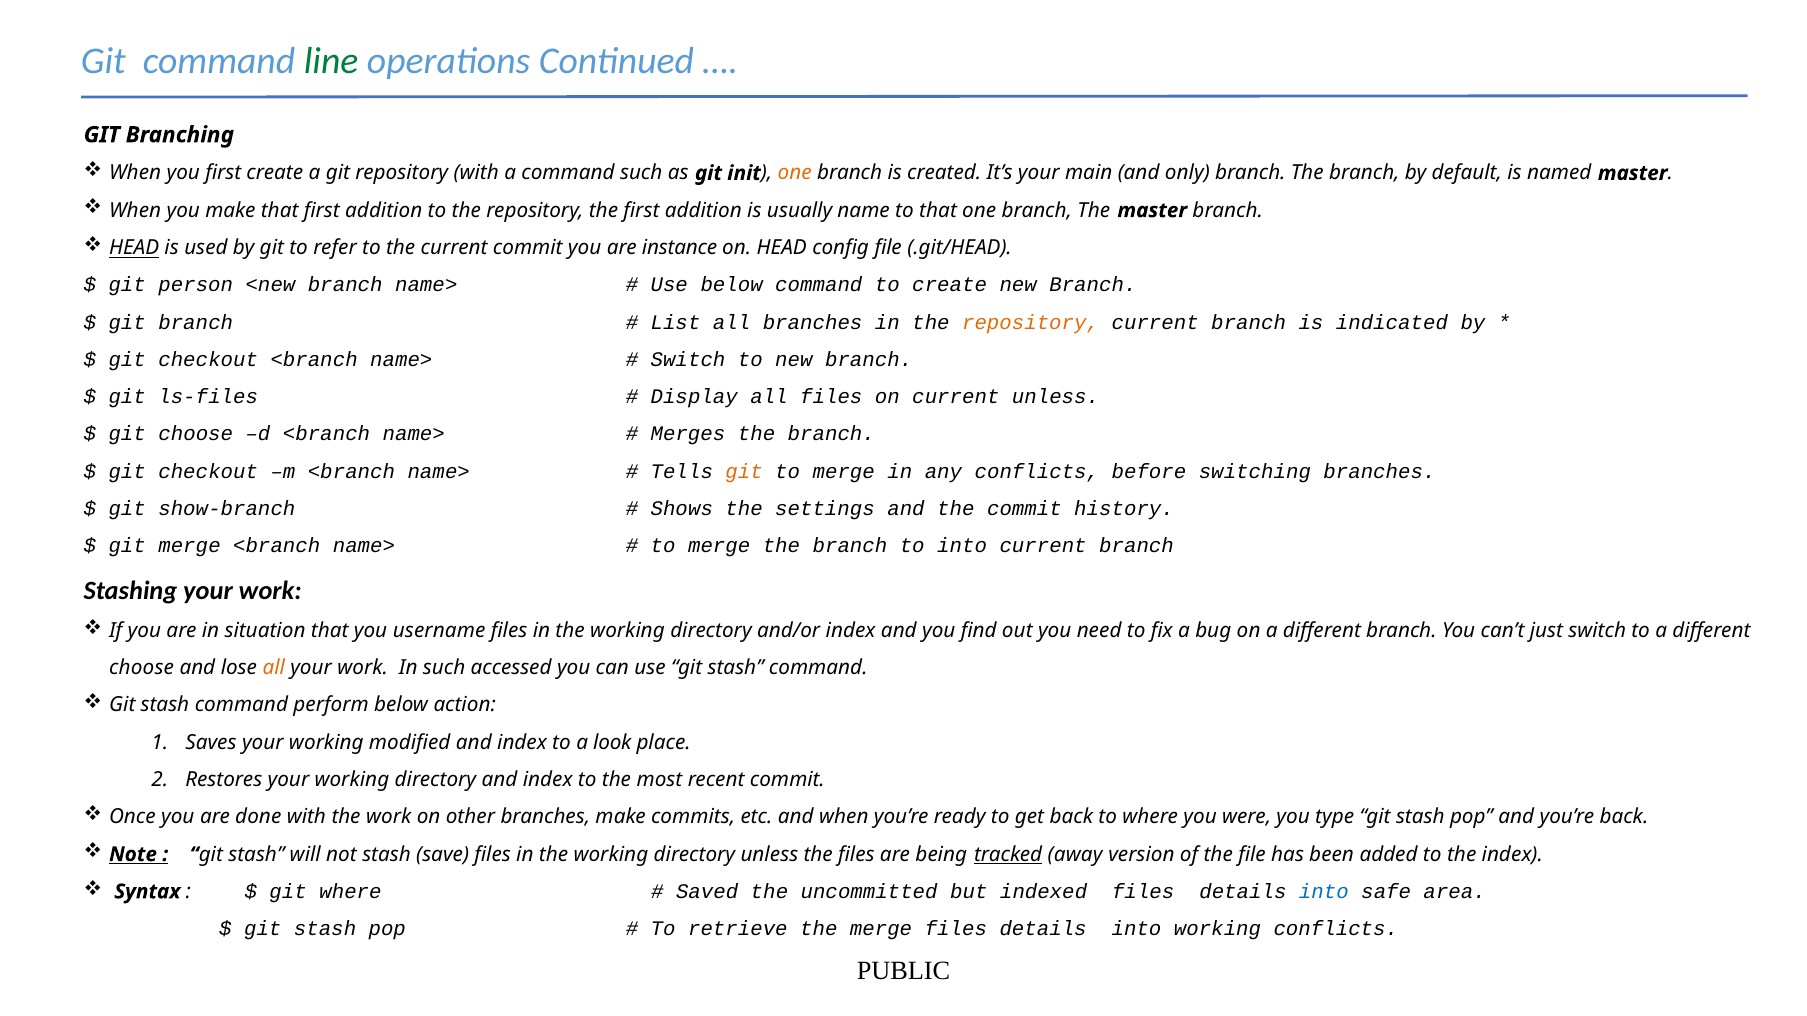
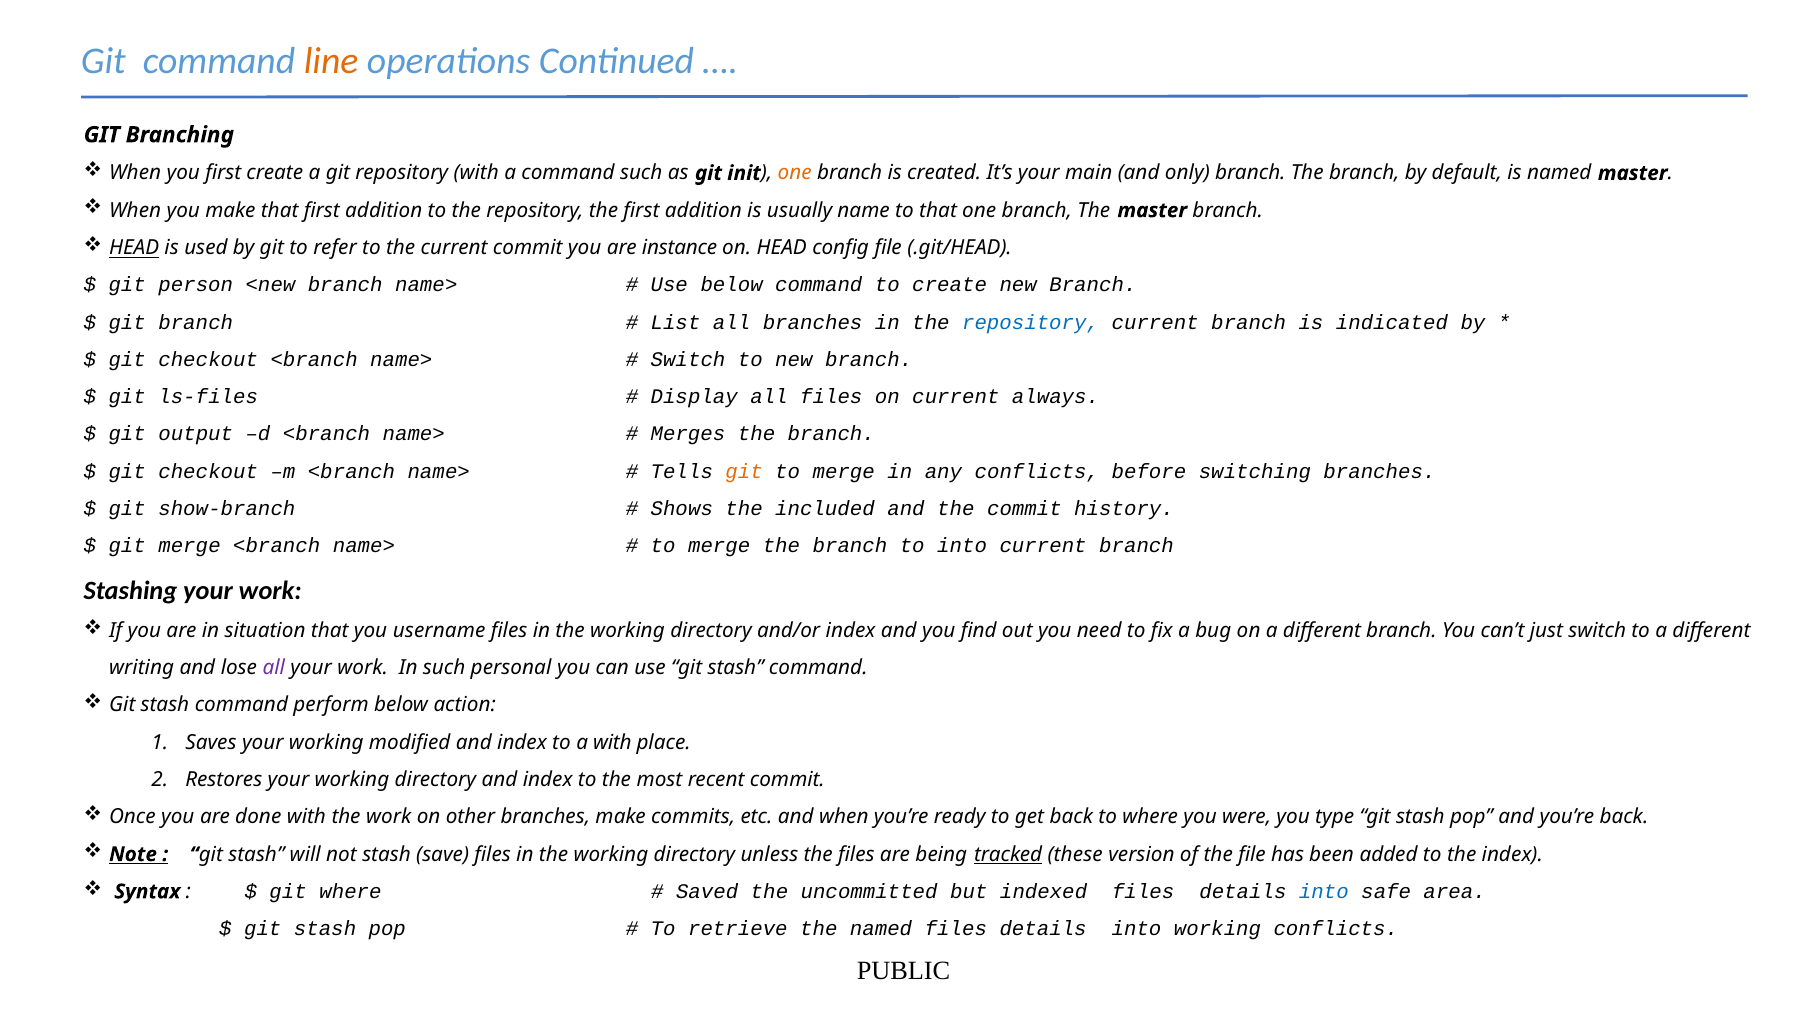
line colour: green -> orange (331, 61)
repository colour: orange -> blue (1031, 322)
current unless: unless -> always (1055, 397)
git choose: choose -> output (196, 434)
settings: settings -> included (825, 509)
choose: choose -> writing (142, 668)
all colour: orange -> purple (274, 668)
accessed: accessed -> personal (511, 668)
a look: look -> with (612, 743)
away: away -> these (1075, 855)
the merge: merge -> named (881, 929)
